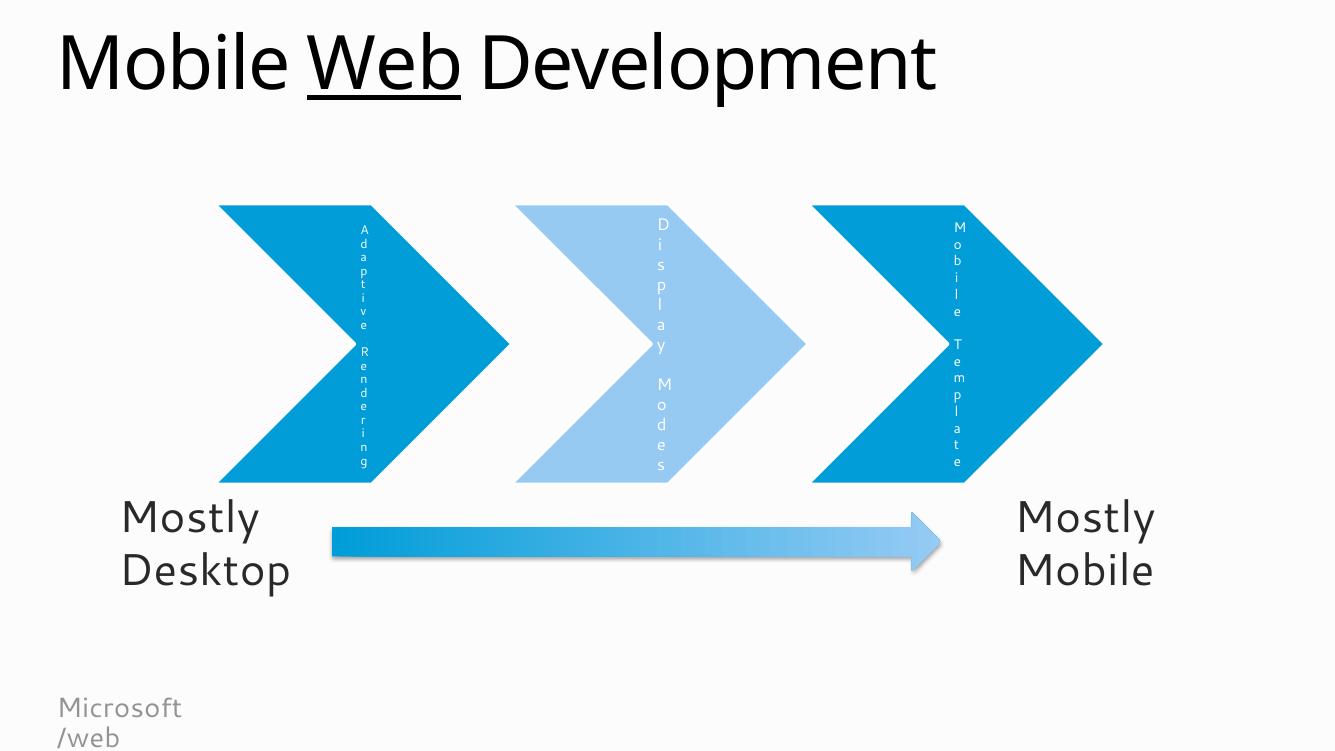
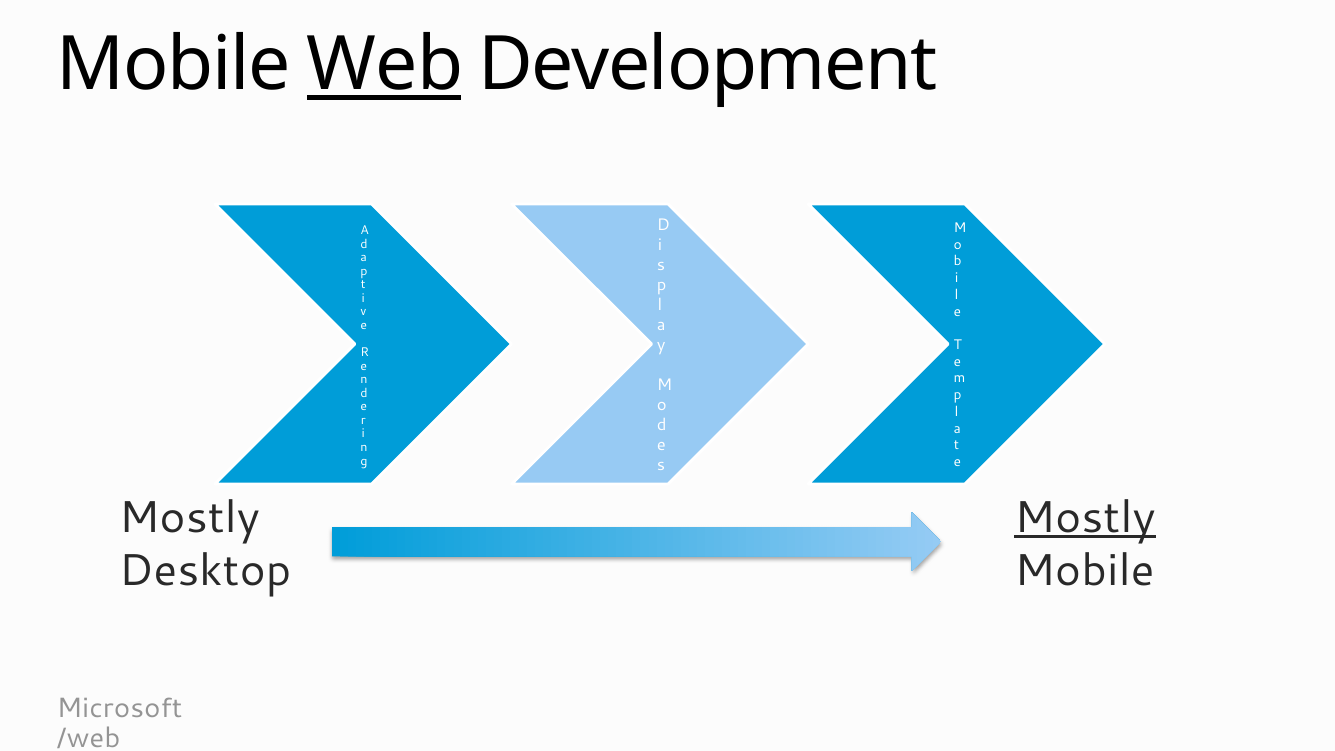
Mostly underline: none -> present (1085, 518)
